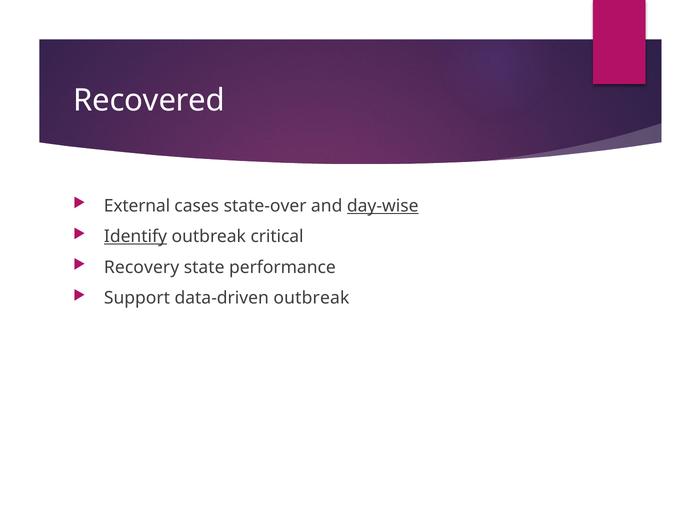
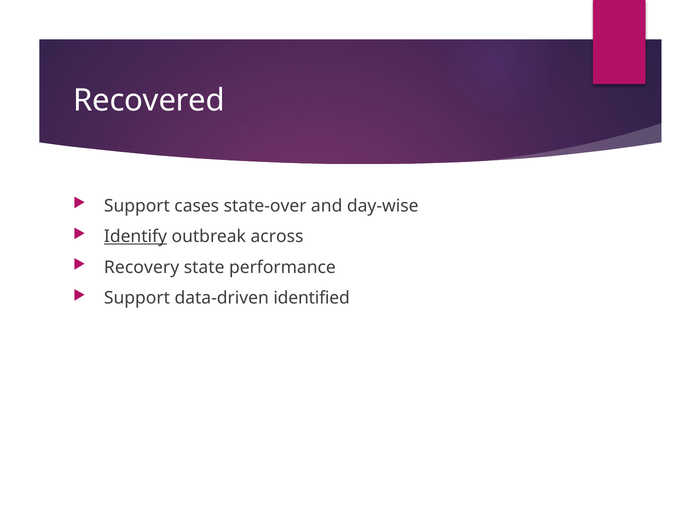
External: External -> Support (137, 206)
day-wise underline: present -> none (383, 206)
critical: critical -> across (277, 236)
data-driven outbreak: outbreak -> identified (312, 298)
